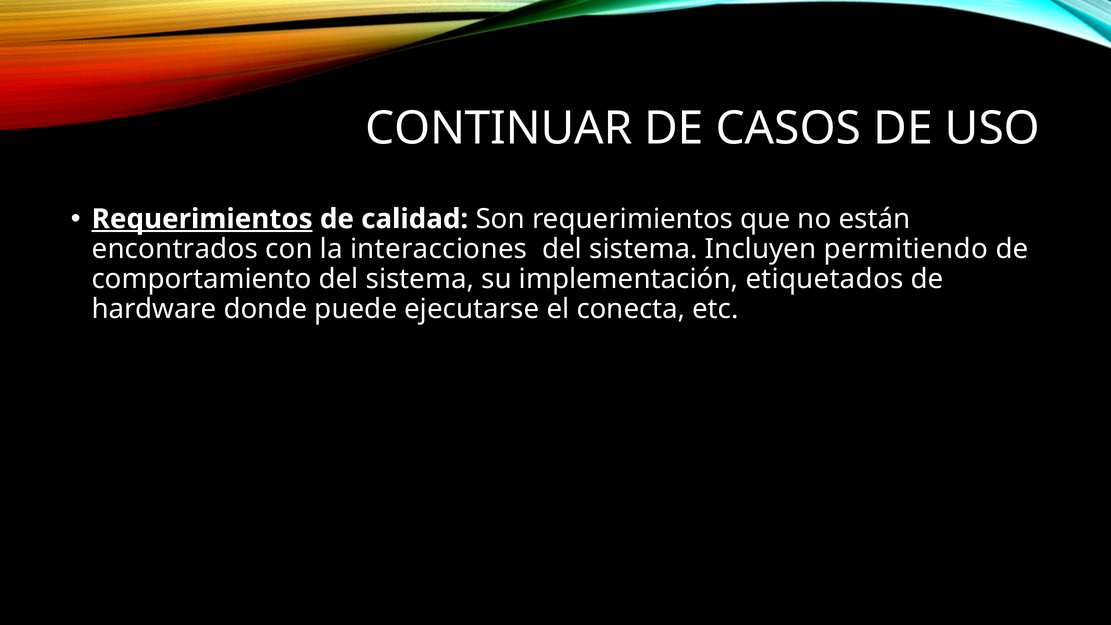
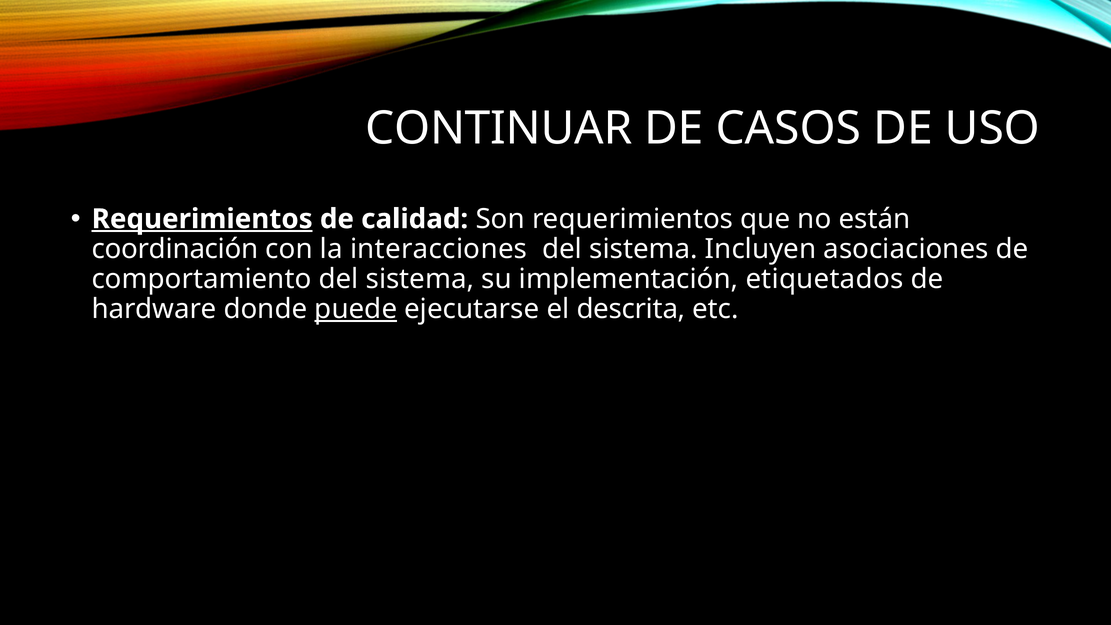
encontrados: encontrados -> coordinación (175, 249)
permitiendo: permitiendo -> asociaciones (906, 249)
puede underline: none -> present (356, 309)
conecta: conecta -> descrita (631, 309)
